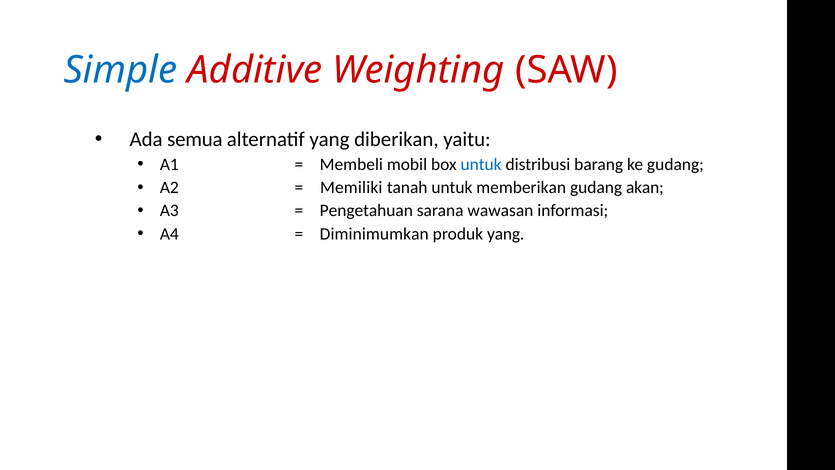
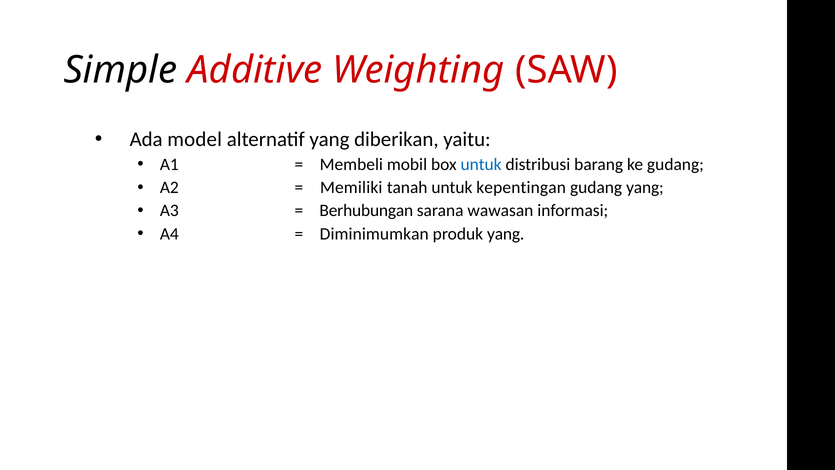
Simple colour: blue -> black (121, 70)
semua: semua -> model (195, 139)
memberikan: memberikan -> kepentingan (521, 187)
gudang akan: akan -> yang (645, 187)
Pengetahuan: Pengetahuan -> Berhubungan (366, 211)
